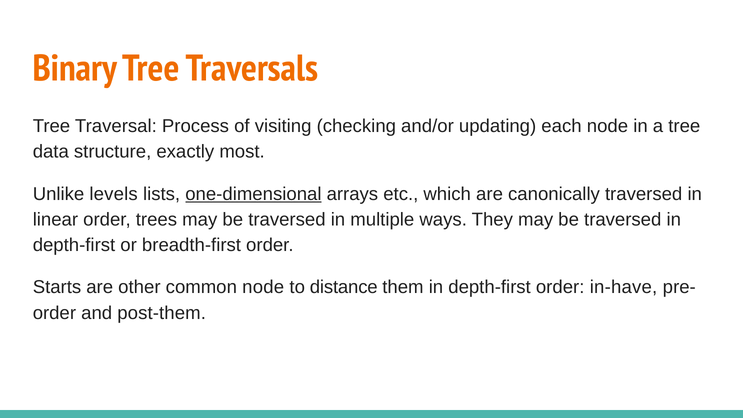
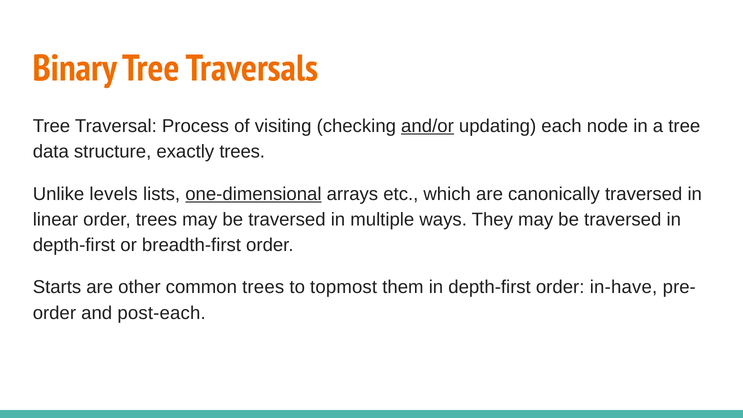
and/or underline: none -> present (427, 126)
exactly most: most -> trees (242, 152)
common node: node -> trees (263, 287)
distance: distance -> topmost (344, 287)
post-them: post-them -> post-each (162, 313)
